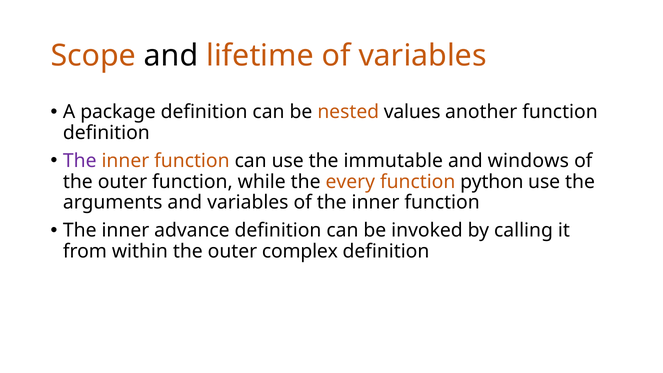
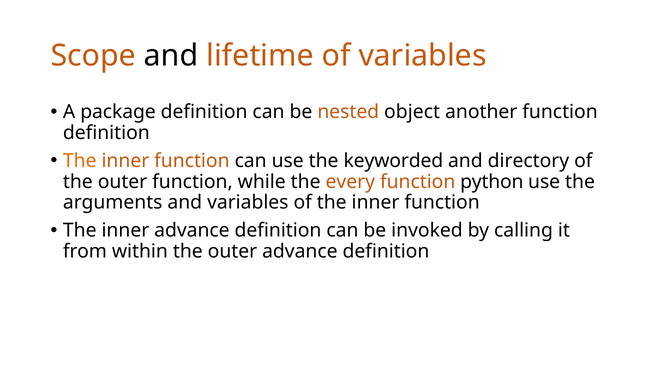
values: values -> object (412, 112)
The colour: purple -> orange (80, 161)
immutable: immutable -> keyworded (393, 161)
windows: windows -> directory (528, 161)
outer complex: complex -> advance (300, 251)
